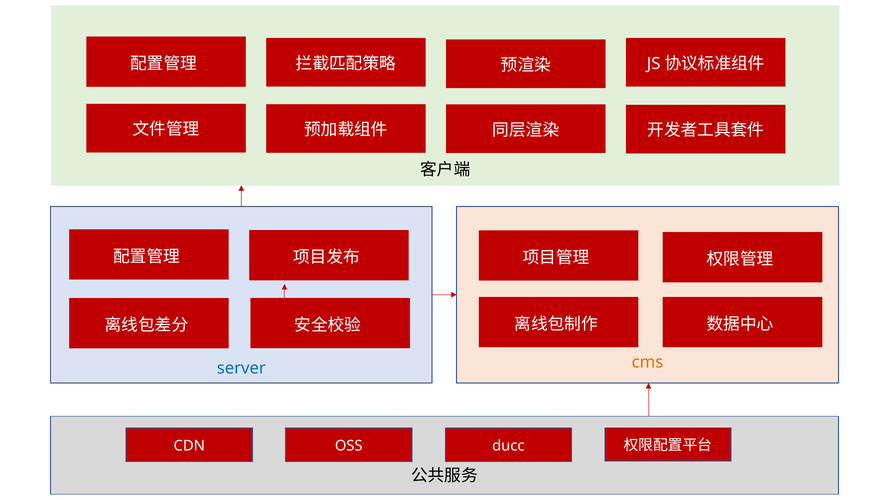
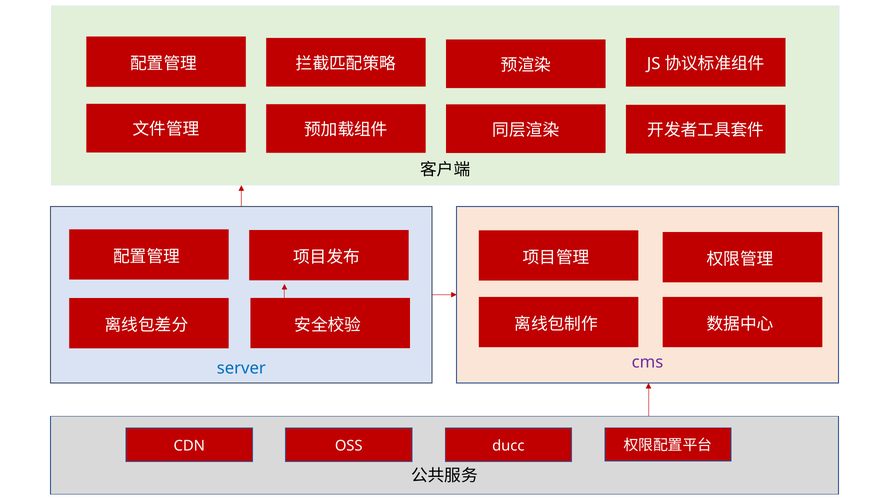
cms colour: orange -> purple (648, 363)
